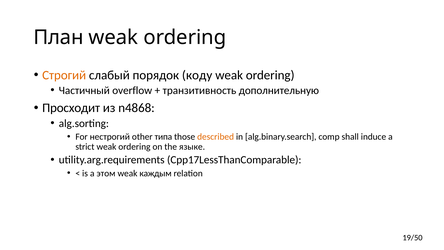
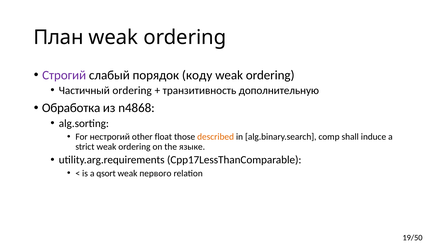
Строгий colour: orange -> purple (64, 75)
Частичный overflow: overflow -> ordering (132, 90)
Просходит: Просходит -> Обработка (71, 108)
типа: типа -> float (163, 137)
этом: этом -> qsort (106, 173)
каждым: каждым -> первого (155, 173)
